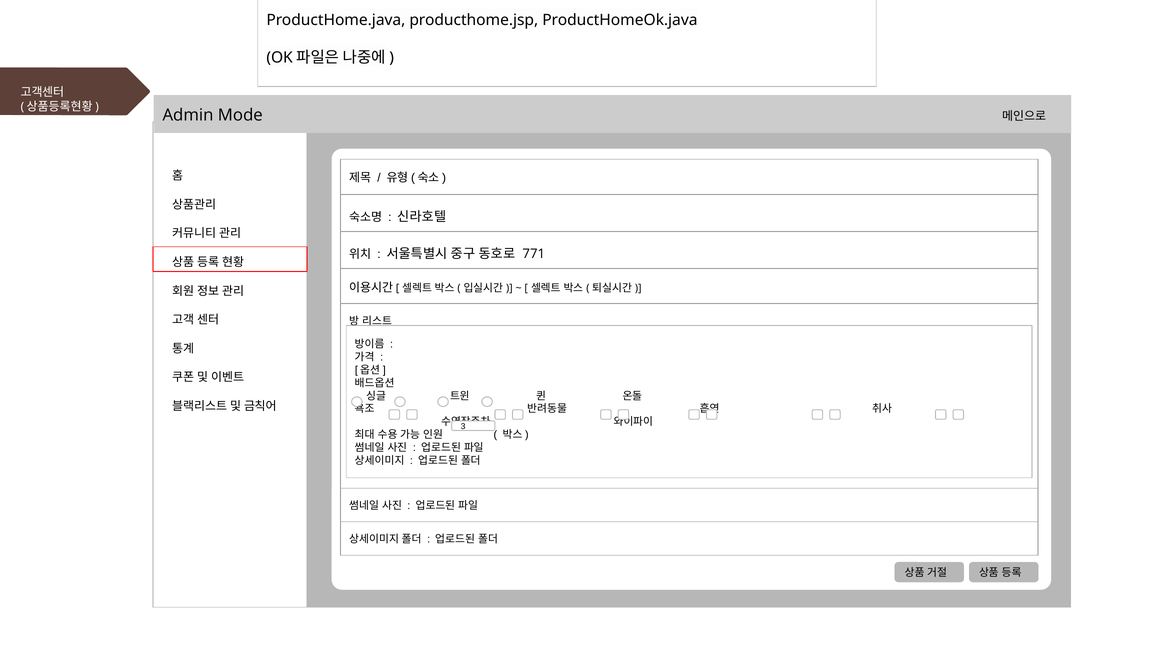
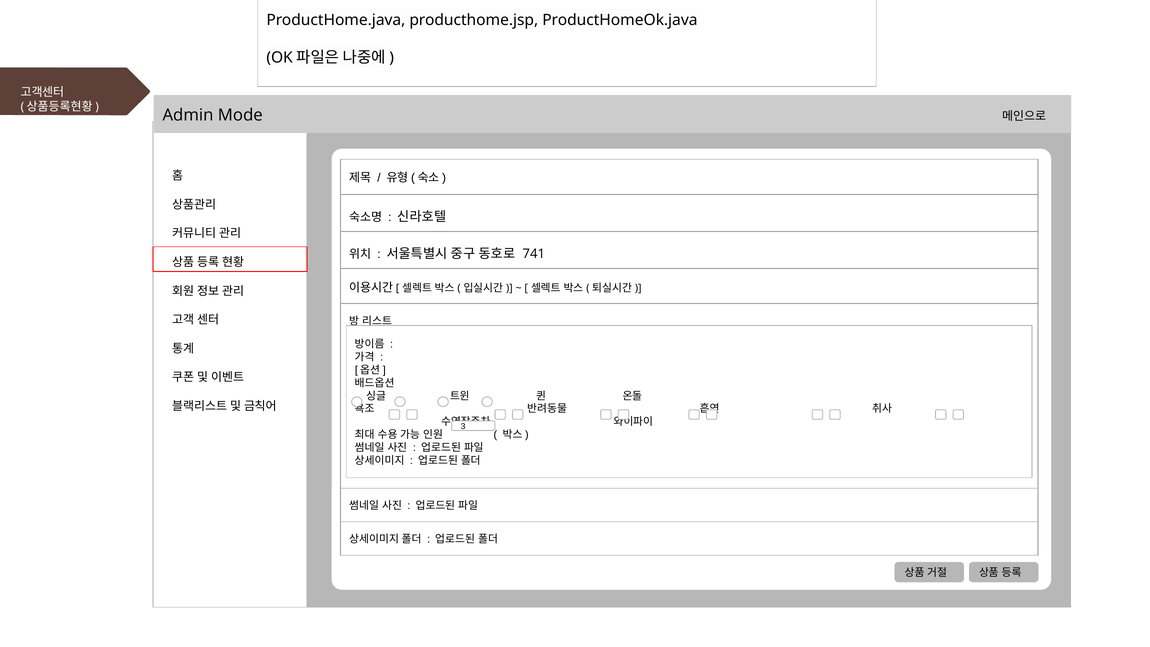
771: 771 -> 741 (534, 254)
